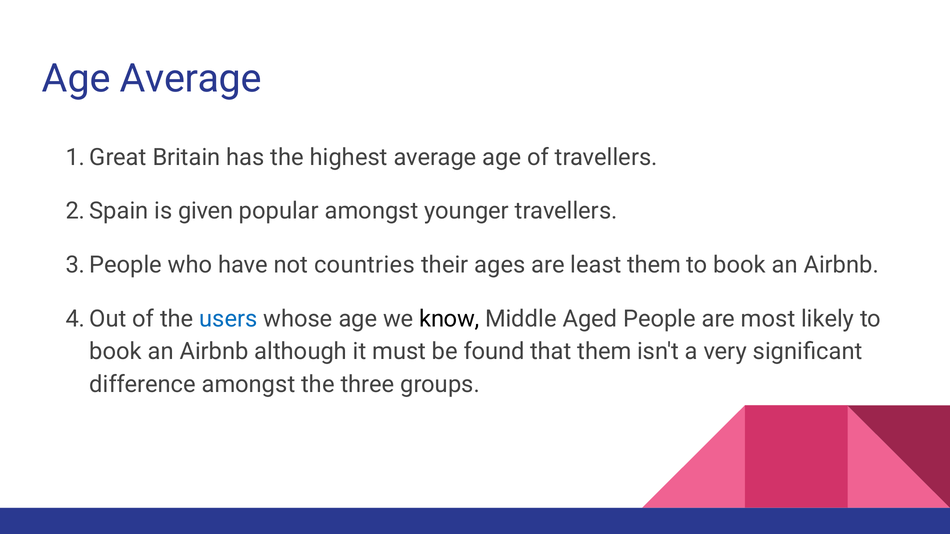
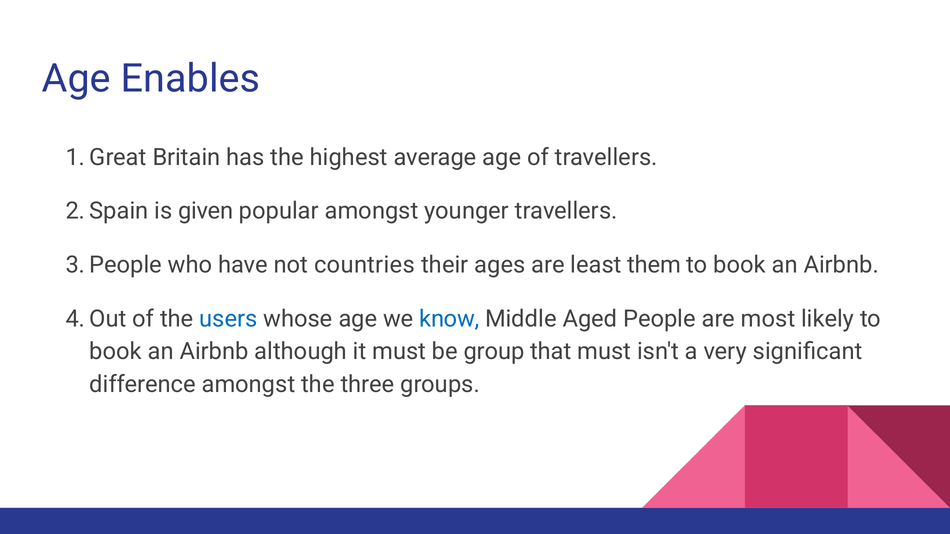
Age Average: Average -> Enables (191, 79)
know colour: black -> blue (449, 319)
found: found -> group (494, 352)
that them: them -> must (604, 352)
